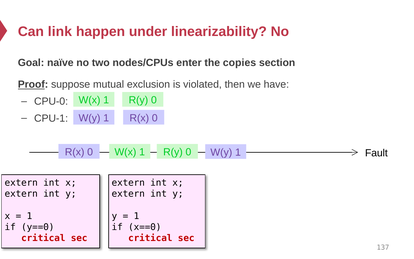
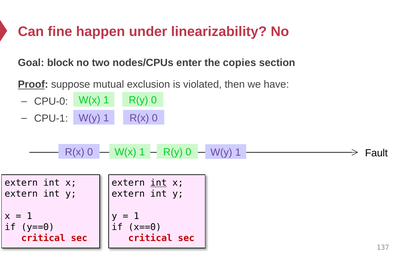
link: link -> fine (60, 32)
naïve: naïve -> block (60, 63)
int underline: none -> present (159, 183)
